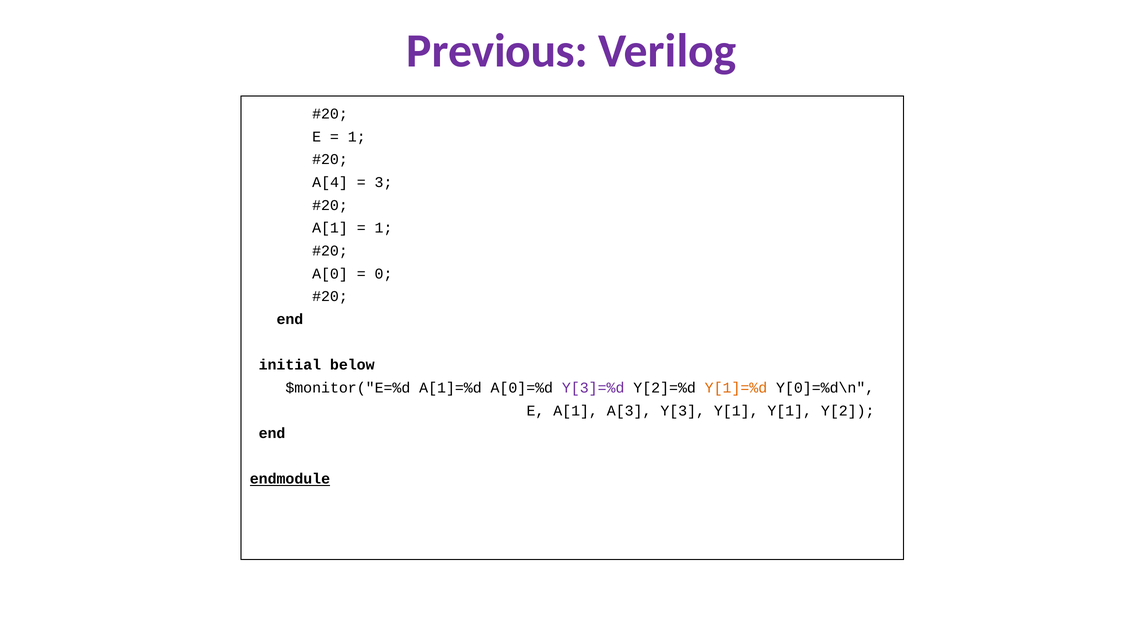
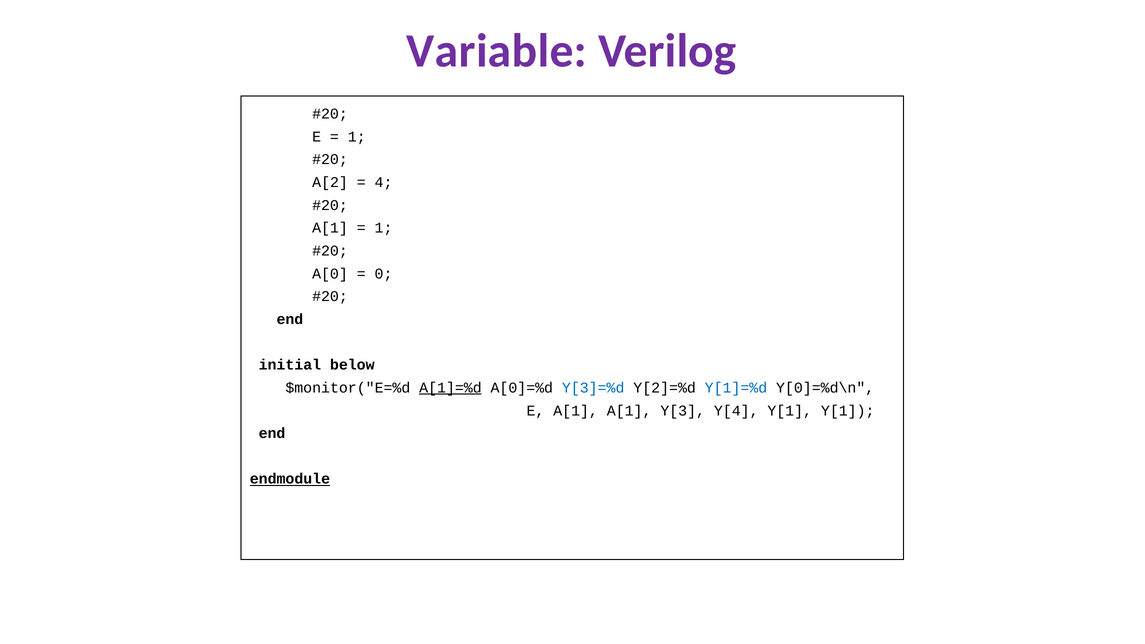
Previous: Previous -> Variable (497, 51)
A[4: A[4 -> A[2 (330, 182)
3: 3 -> 4 (384, 182)
A[1]=%d underline: none -> present (450, 388)
Y[3]=%d colour: purple -> blue (593, 388)
Y[1]=%d colour: orange -> blue (736, 388)
A[1 A[3: A[3 -> A[1 (629, 411)
Y[3 Y[1: Y[1 -> Y[4 (736, 411)
Y[1 Y[2: Y[2 -> Y[1 (848, 411)
